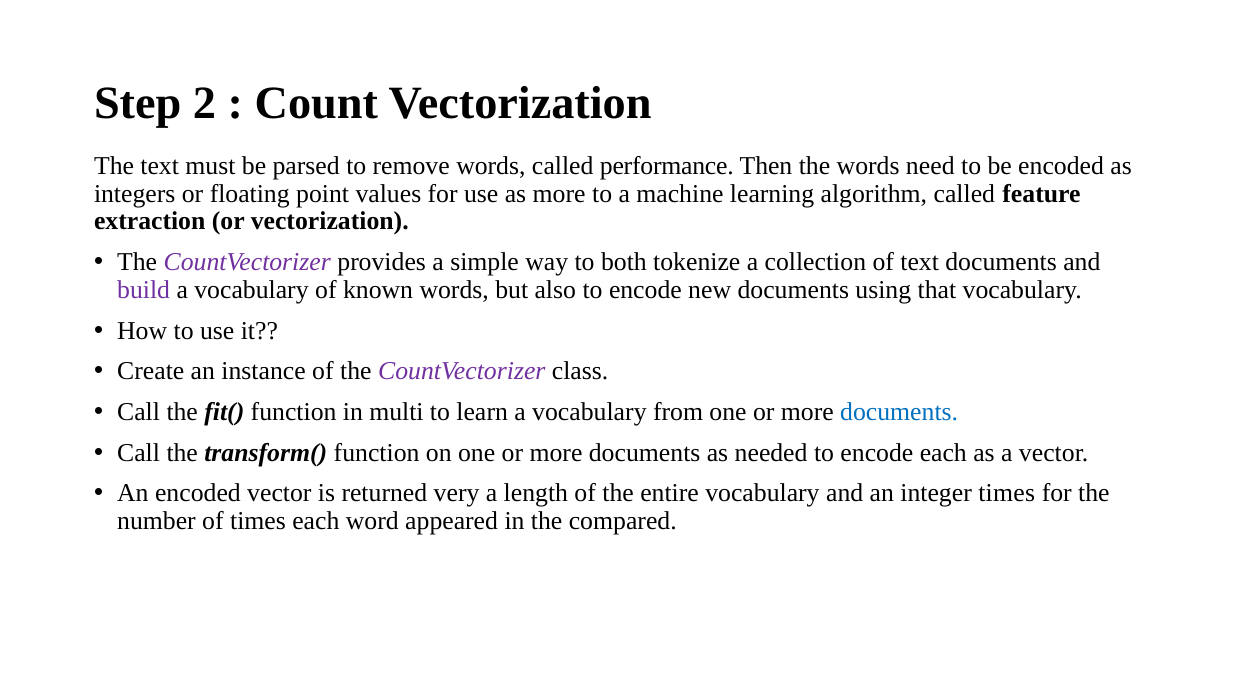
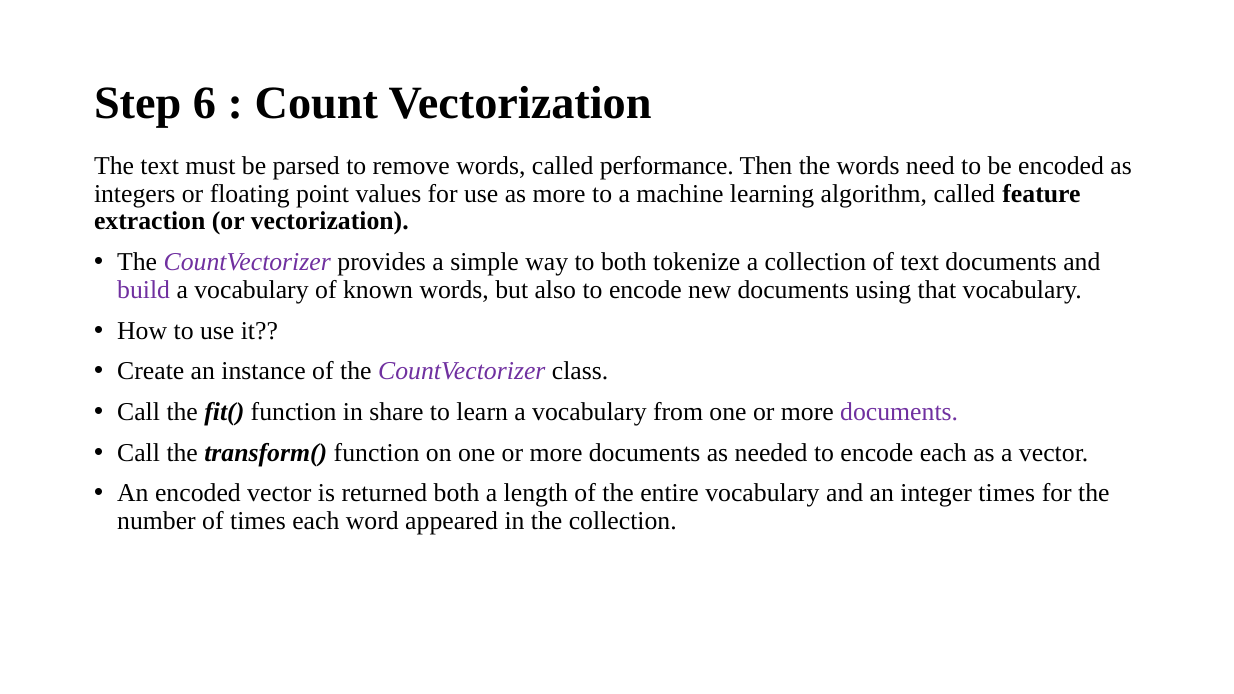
2: 2 -> 6 (204, 104)
multi: multi -> share (396, 412)
documents colour: blue -> purple (899, 412)
returned very: very -> both (457, 493)
the compared: compared -> collection (623, 521)
